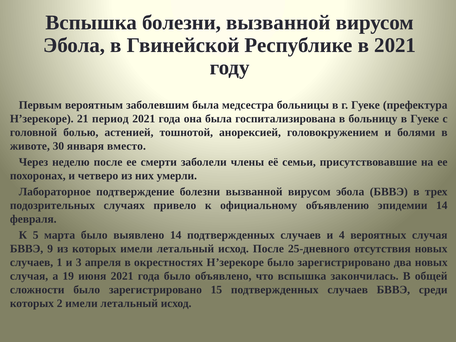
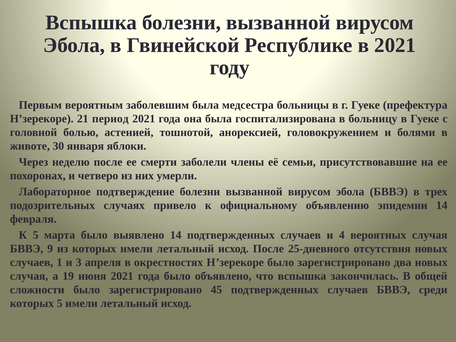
вместо: вместо -> яблоки (127, 146)
15: 15 -> 45 (216, 290)
которых 2: 2 -> 5 (60, 303)
